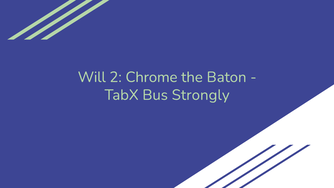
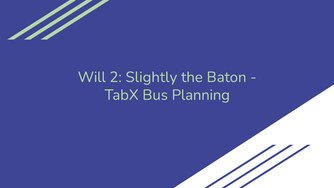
Chrome: Chrome -> Slightly (151, 77)
Strongly: Strongly -> Planning (201, 95)
